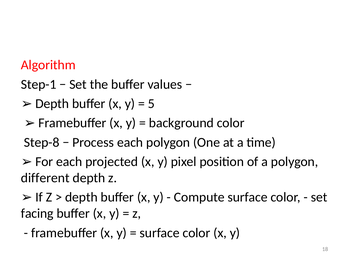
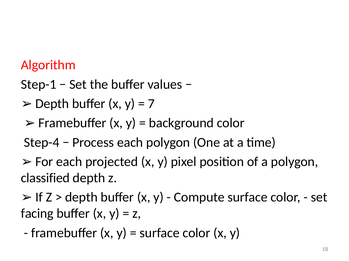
5: 5 -> 7 (151, 104)
Step-8: Step-8 -> Step-4 (42, 143)
different: different -> classified (45, 178)
